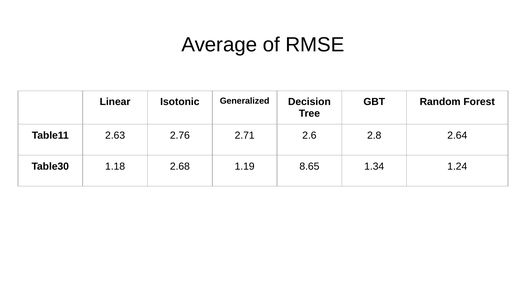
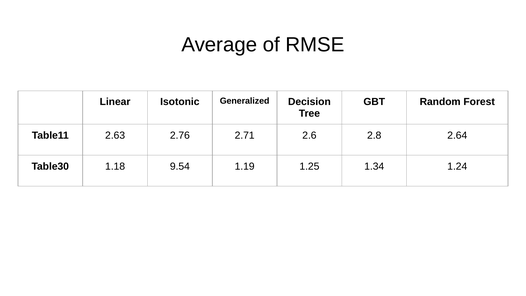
2.68: 2.68 -> 9.54 (180, 166)
8.65: 8.65 -> 1.25 (309, 166)
